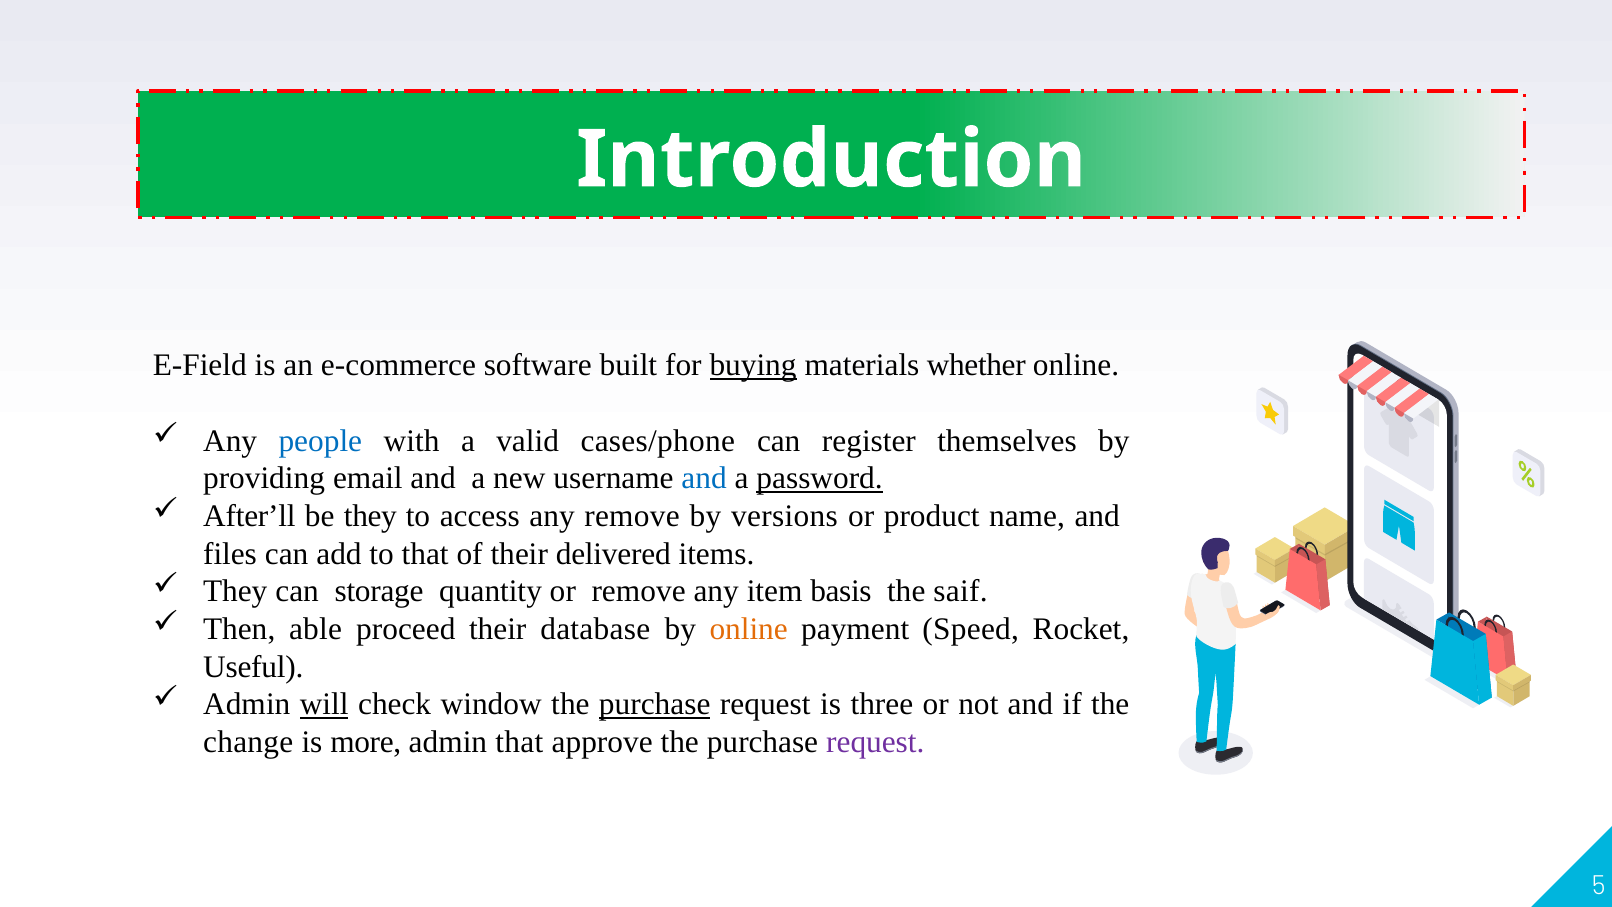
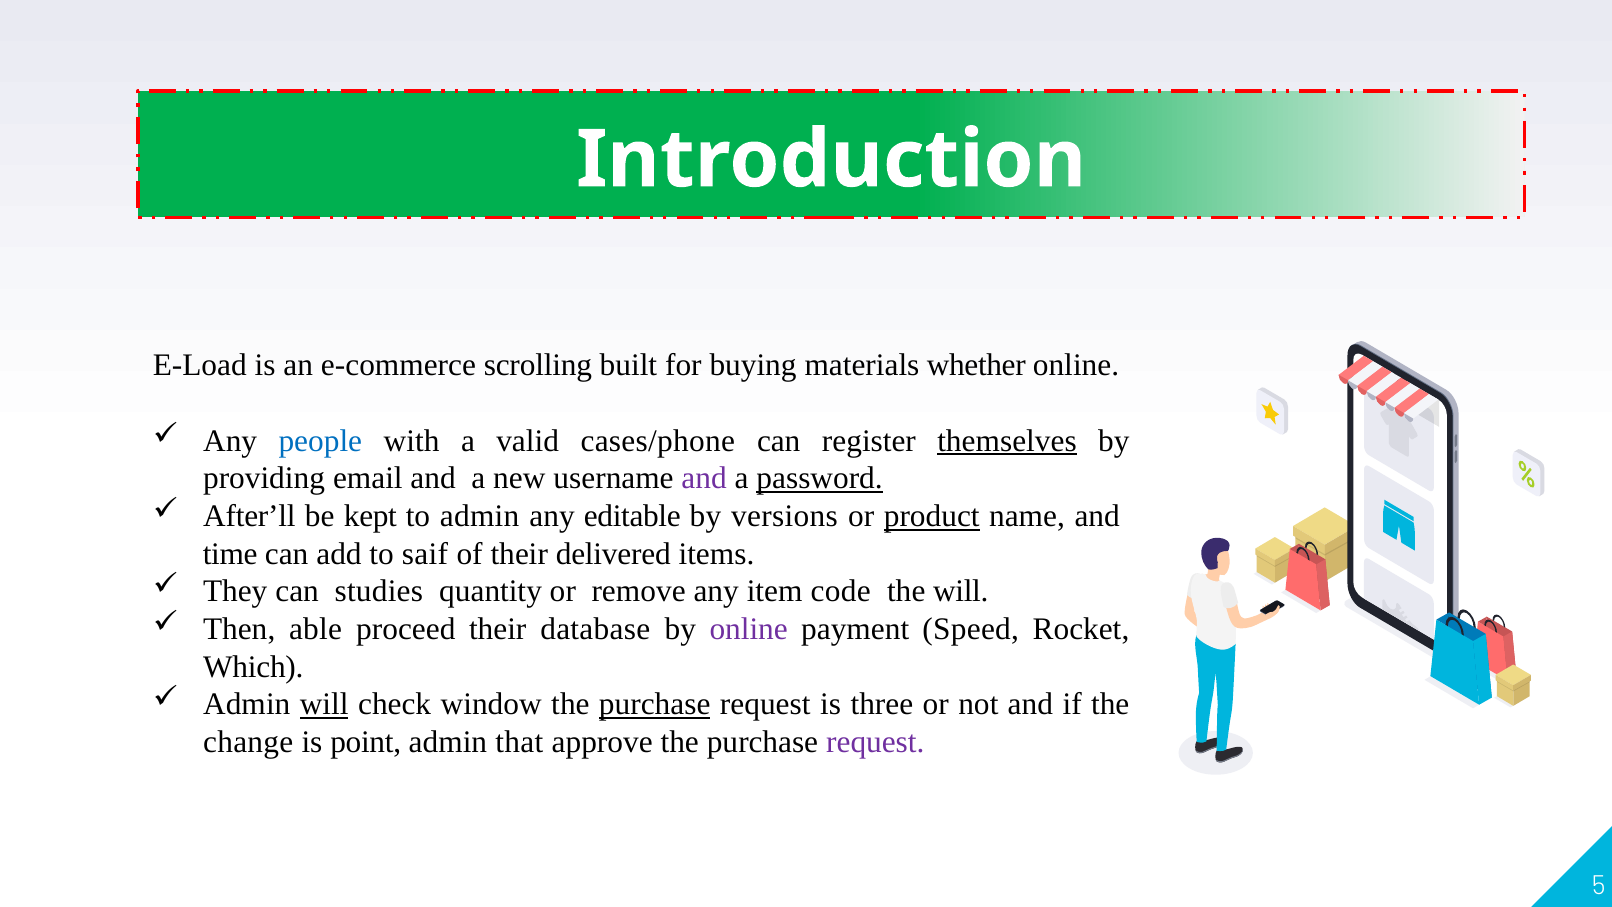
E-Field: E-Field -> E-Load (200, 365)
software: software -> scrolling (538, 365)
buying underline: present -> none (753, 365)
themselves underline: none -> present (1007, 441)
and colour: blue -> purple (704, 478)
be they: they -> kept (370, 516)
to access: access -> admin (480, 516)
any remove: remove -> editable (632, 516)
product underline: none -> present (932, 516)
files: files -> time (230, 554)
to that: that -> saif (425, 554)
storage: storage -> studies (379, 591)
basis: basis -> code (841, 591)
the saif: saif -> will (961, 591)
online colour: orange -> purple (749, 629)
Useful: Useful -> Which (253, 667)
more: more -> point (366, 742)
